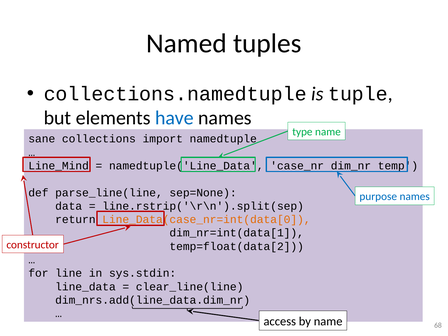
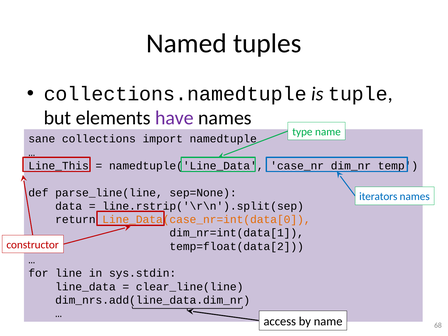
have colour: blue -> purple (174, 118)
Line_Mind: Line_Mind -> Line_This (59, 166)
purpose: purpose -> iterators (378, 197)
